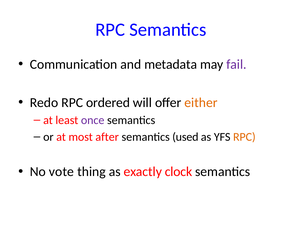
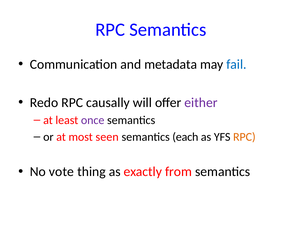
fail colour: purple -> blue (236, 64)
ordered: ordered -> causally (108, 102)
either colour: orange -> purple (201, 102)
after: after -> seen (107, 137)
used: used -> each (185, 137)
clock: clock -> from (179, 171)
